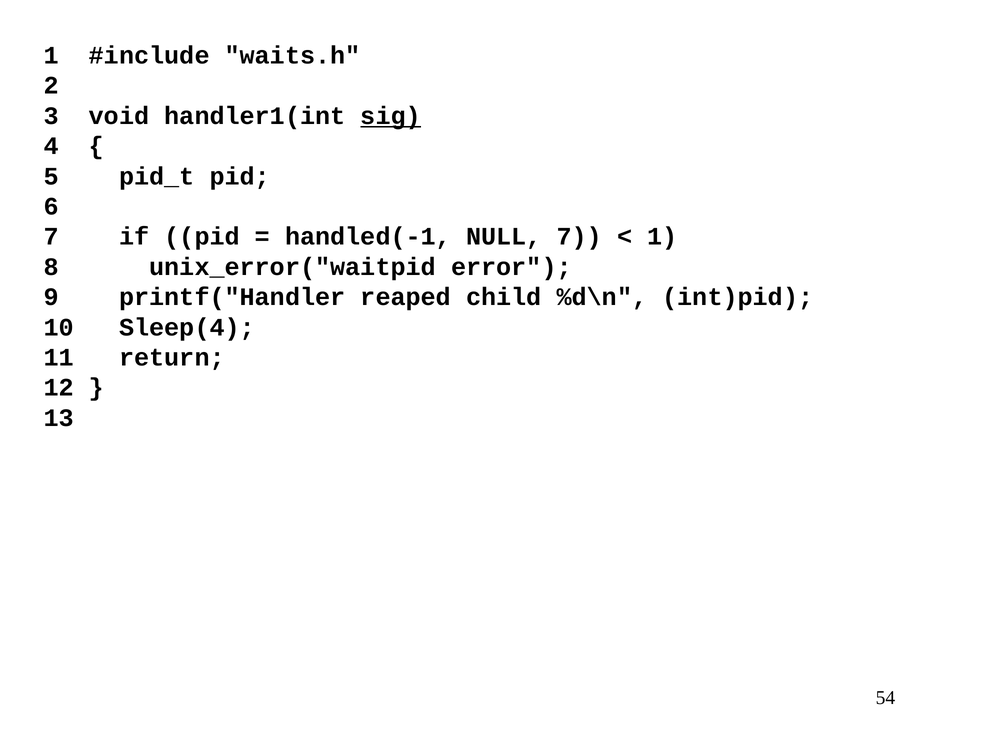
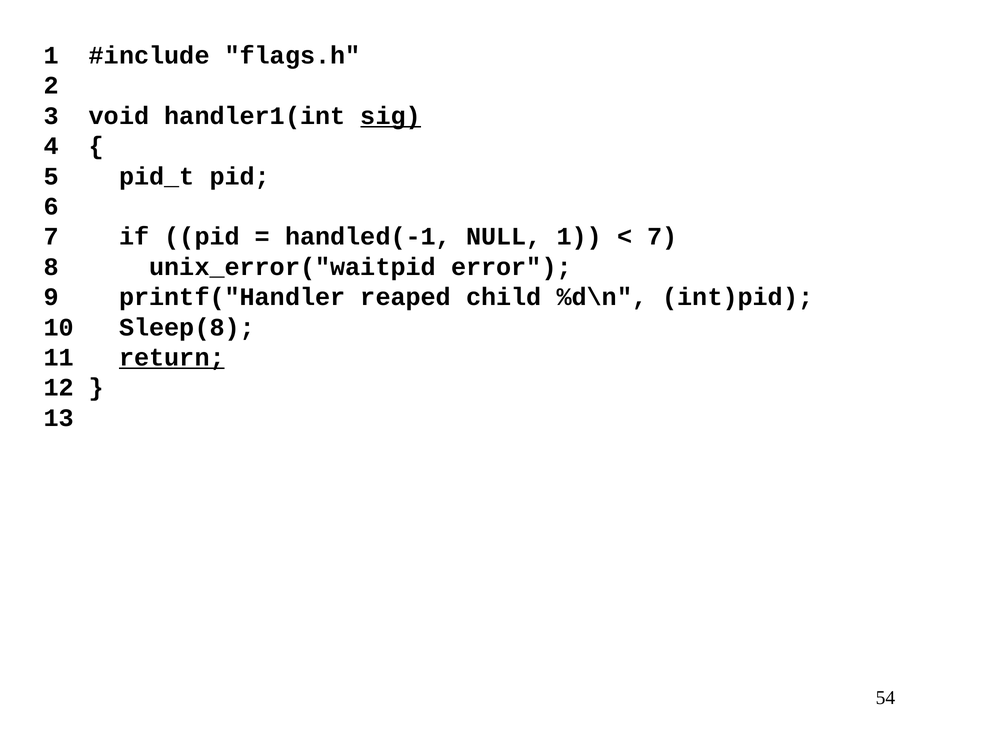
waits.h: waits.h -> flags.h (293, 55)
NULL 7: 7 -> 1 (579, 237)
1: 1 -> 7 (662, 237)
Sleep(4: Sleep(4 -> Sleep(8 (187, 327)
return underline: none -> present (172, 357)
